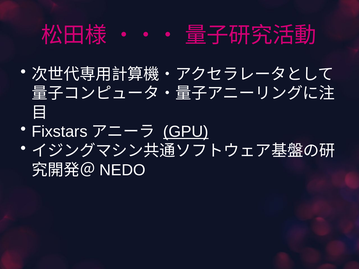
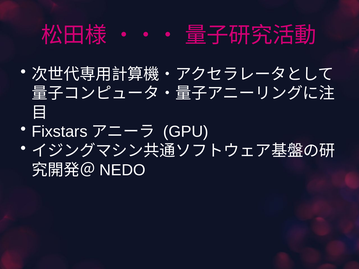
GPU underline: present -> none (186, 132)
